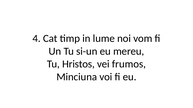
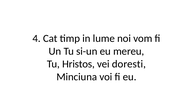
frumos: frumos -> doresti (129, 64)
